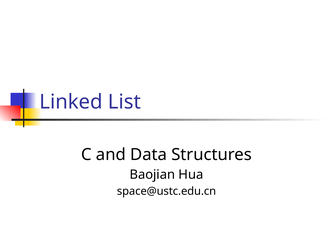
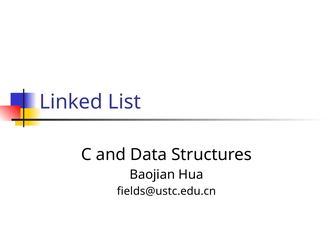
space@ustc.edu.cn: space@ustc.edu.cn -> fields@ustc.edu.cn (166, 191)
